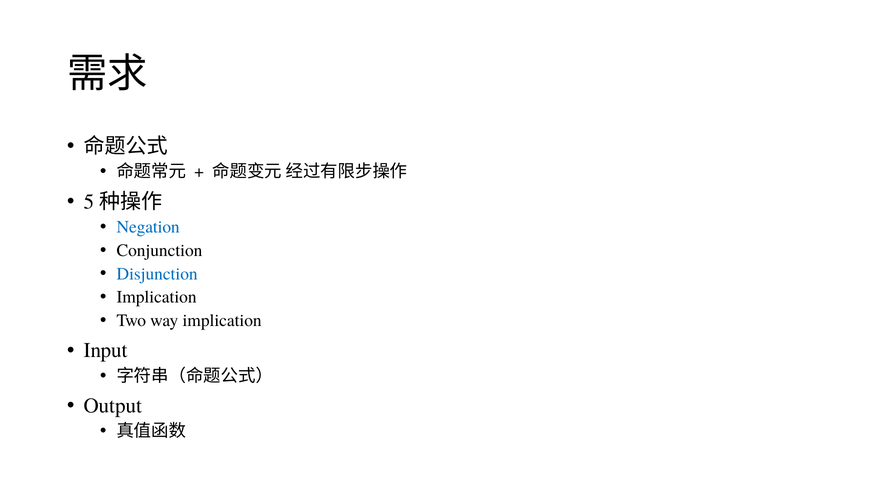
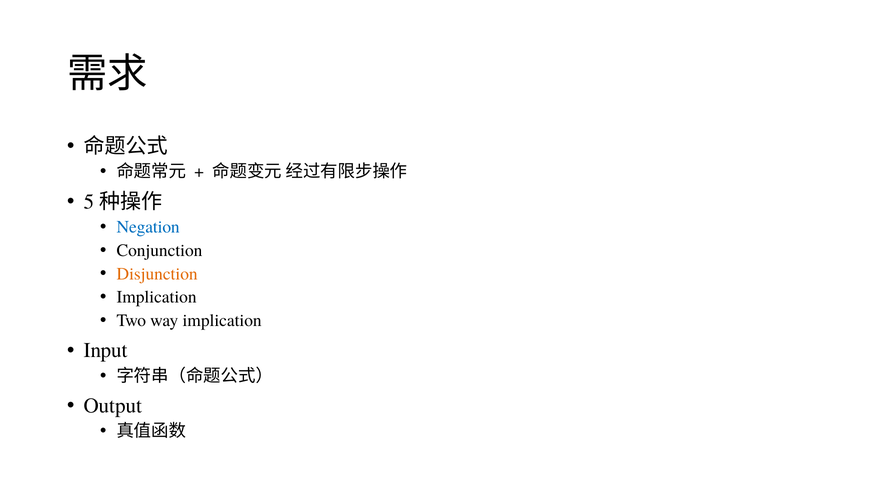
Disjunction colour: blue -> orange (157, 274)
